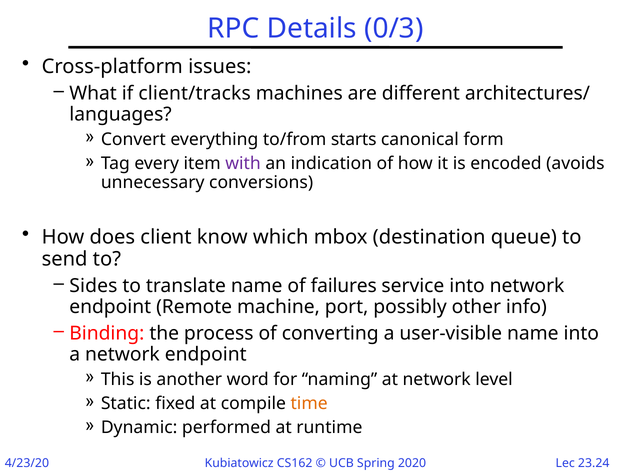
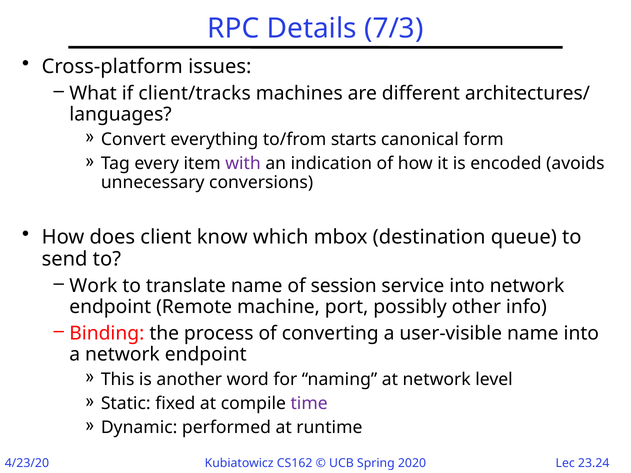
0/3: 0/3 -> 7/3 (394, 29)
Sides: Sides -> Work (93, 286)
failures: failures -> session (344, 286)
time colour: orange -> purple (309, 404)
